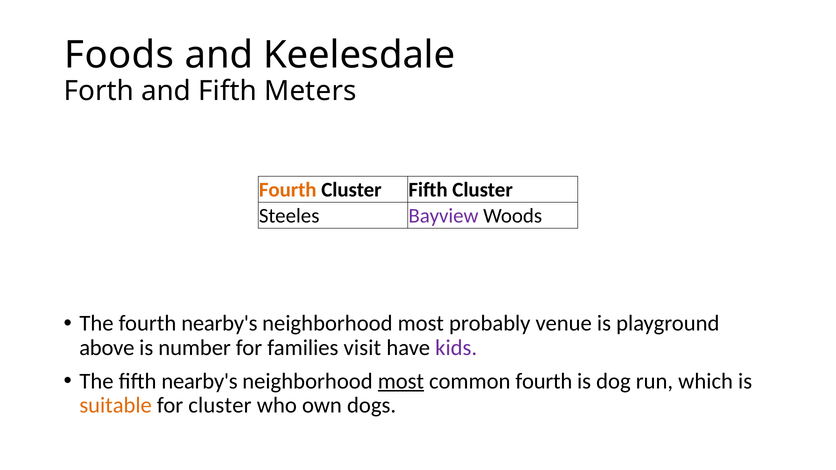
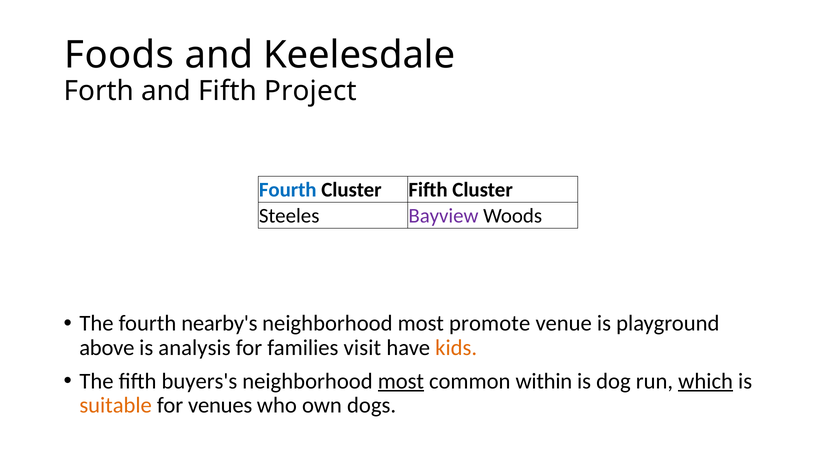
Meters: Meters -> Project (310, 91)
Fourth colour: orange -> blue (288, 190)
probably: probably -> promote (490, 324)
number: number -> analysis (195, 348)
kids colour: purple -> orange (456, 348)
fifth nearby's: nearby's -> buyers's (199, 381)
common fourth: fourth -> within (544, 381)
which underline: none -> present (706, 381)
for cluster: cluster -> venues (220, 406)
